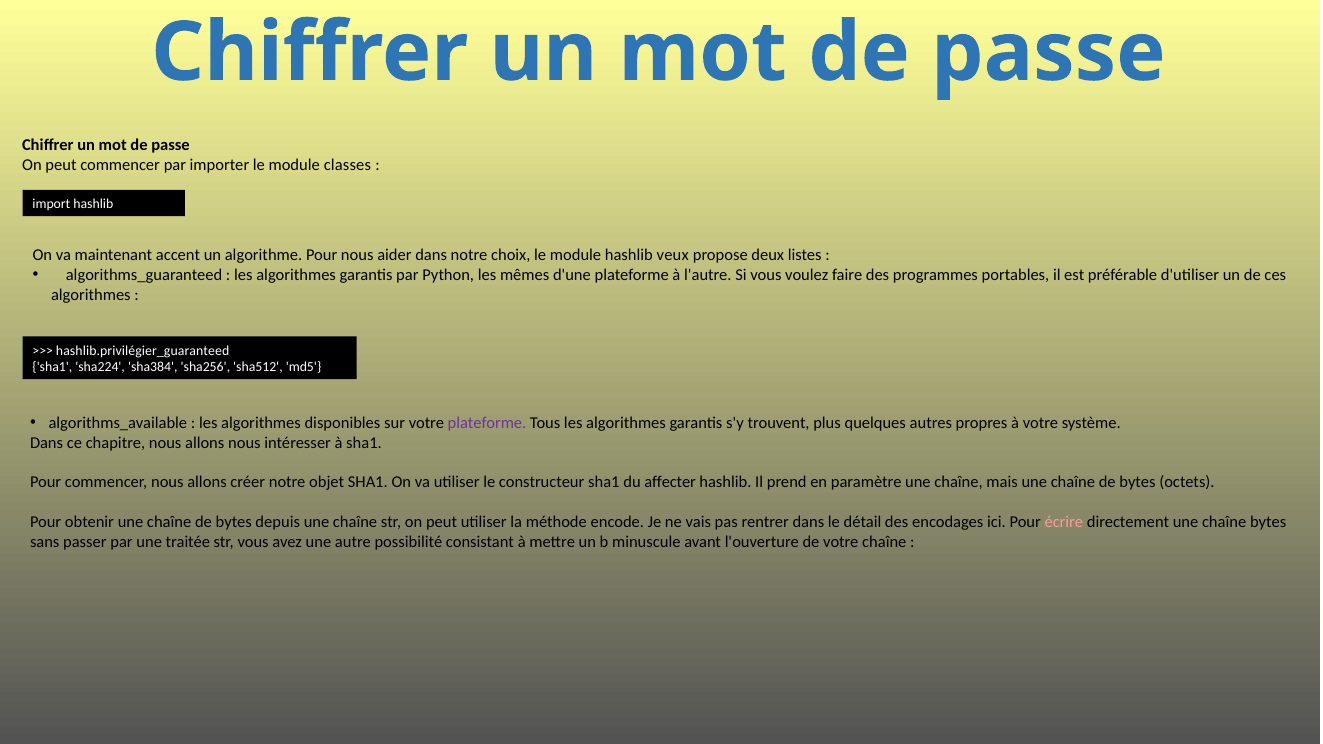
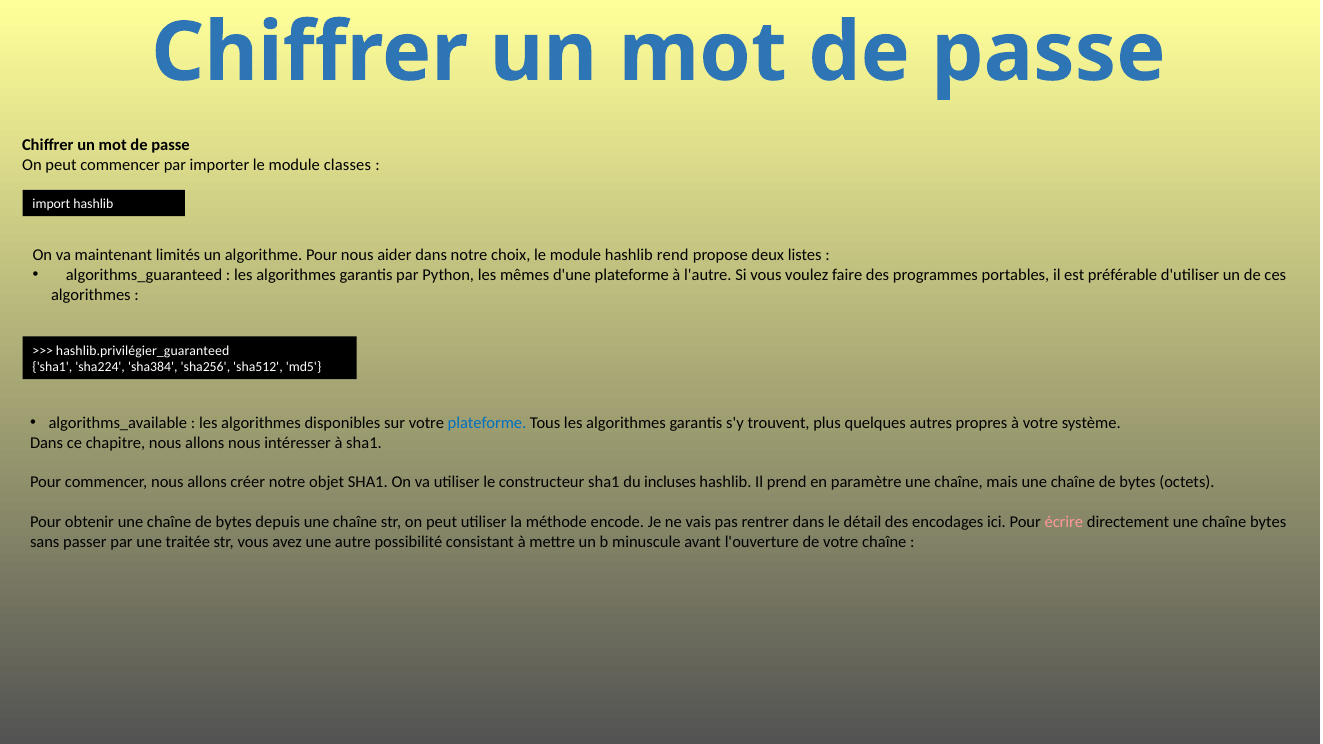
accent: accent -> limités (178, 255)
veux: veux -> rend (673, 255)
plateforme colour: purple -> blue (487, 423)
affecter: affecter -> incluses (670, 483)
